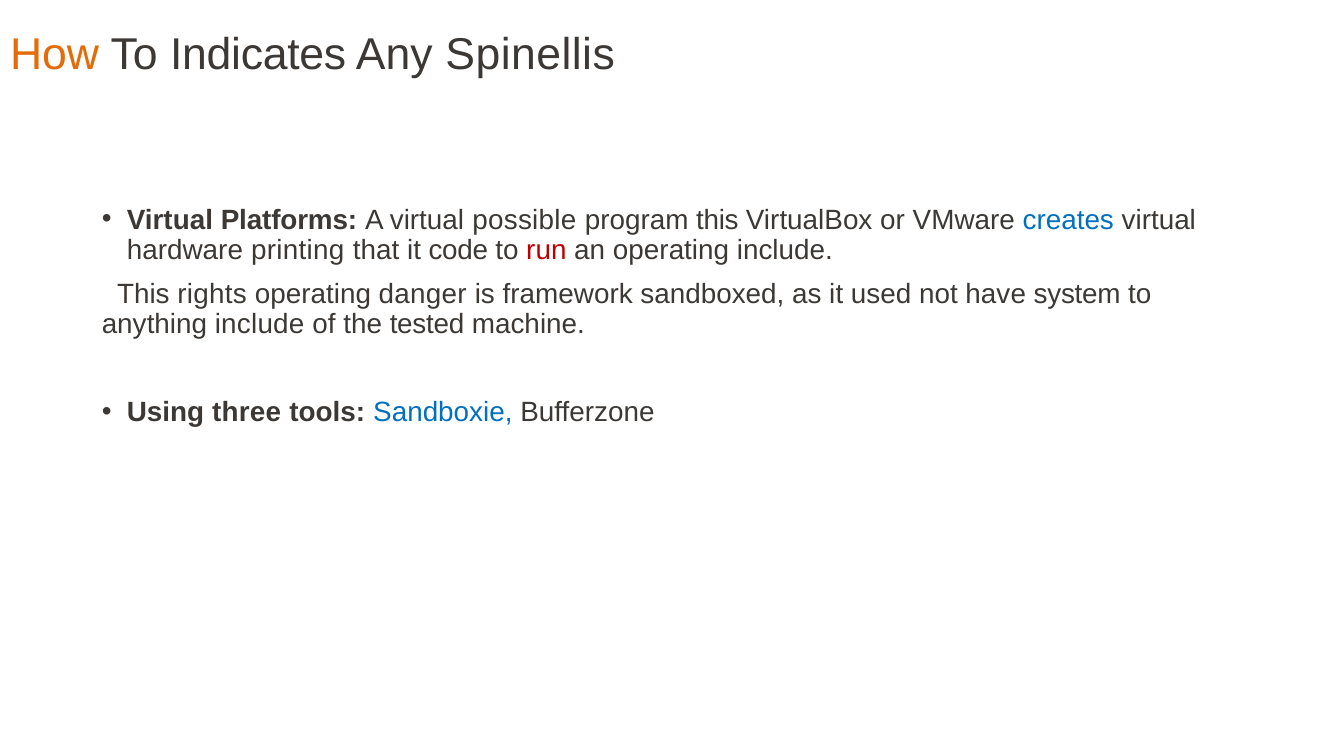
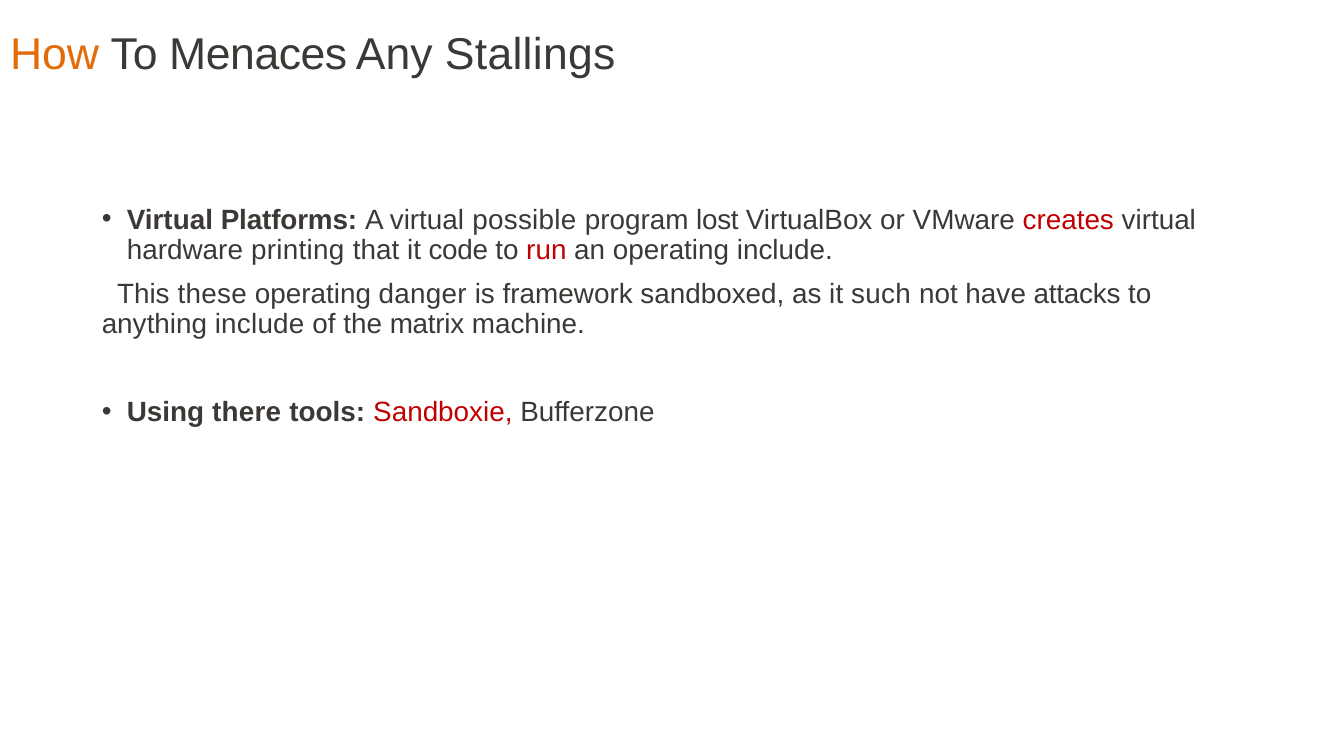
Indicates: Indicates -> Menaces (258, 55)
Spinellis: Spinellis -> Stallings (530, 55)
program this: this -> lost (717, 220)
creates colour: blue -> red (1068, 220)
rights: rights -> these (212, 294)
used: used -> such (881, 294)
system: system -> attacks (1077, 294)
tested: tested -> matrix (427, 324)
three: three -> there (247, 412)
Sandboxie colour: blue -> red (443, 412)
